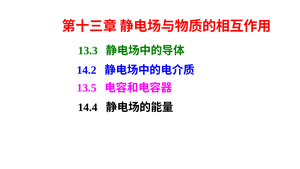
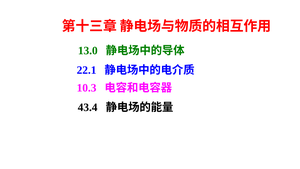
13.3: 13.3 -> 13.0 (88, 51)
14.2: 14.2 -> 22.1 (87, 70)
13.5: 13.5 -> 10.3 (87, 88)
14.4: 14.4 -> 43.4 (88, 107)
